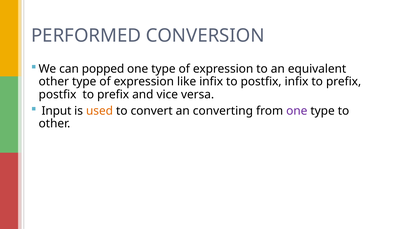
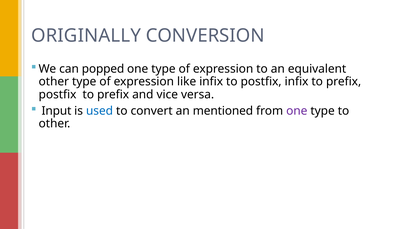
PERFORMED: PERFORMED -> ORIGINALLY (86, 36)
used colour: orange -> blue (100, 111)
converting: converting -> mentioned (223, 111)
